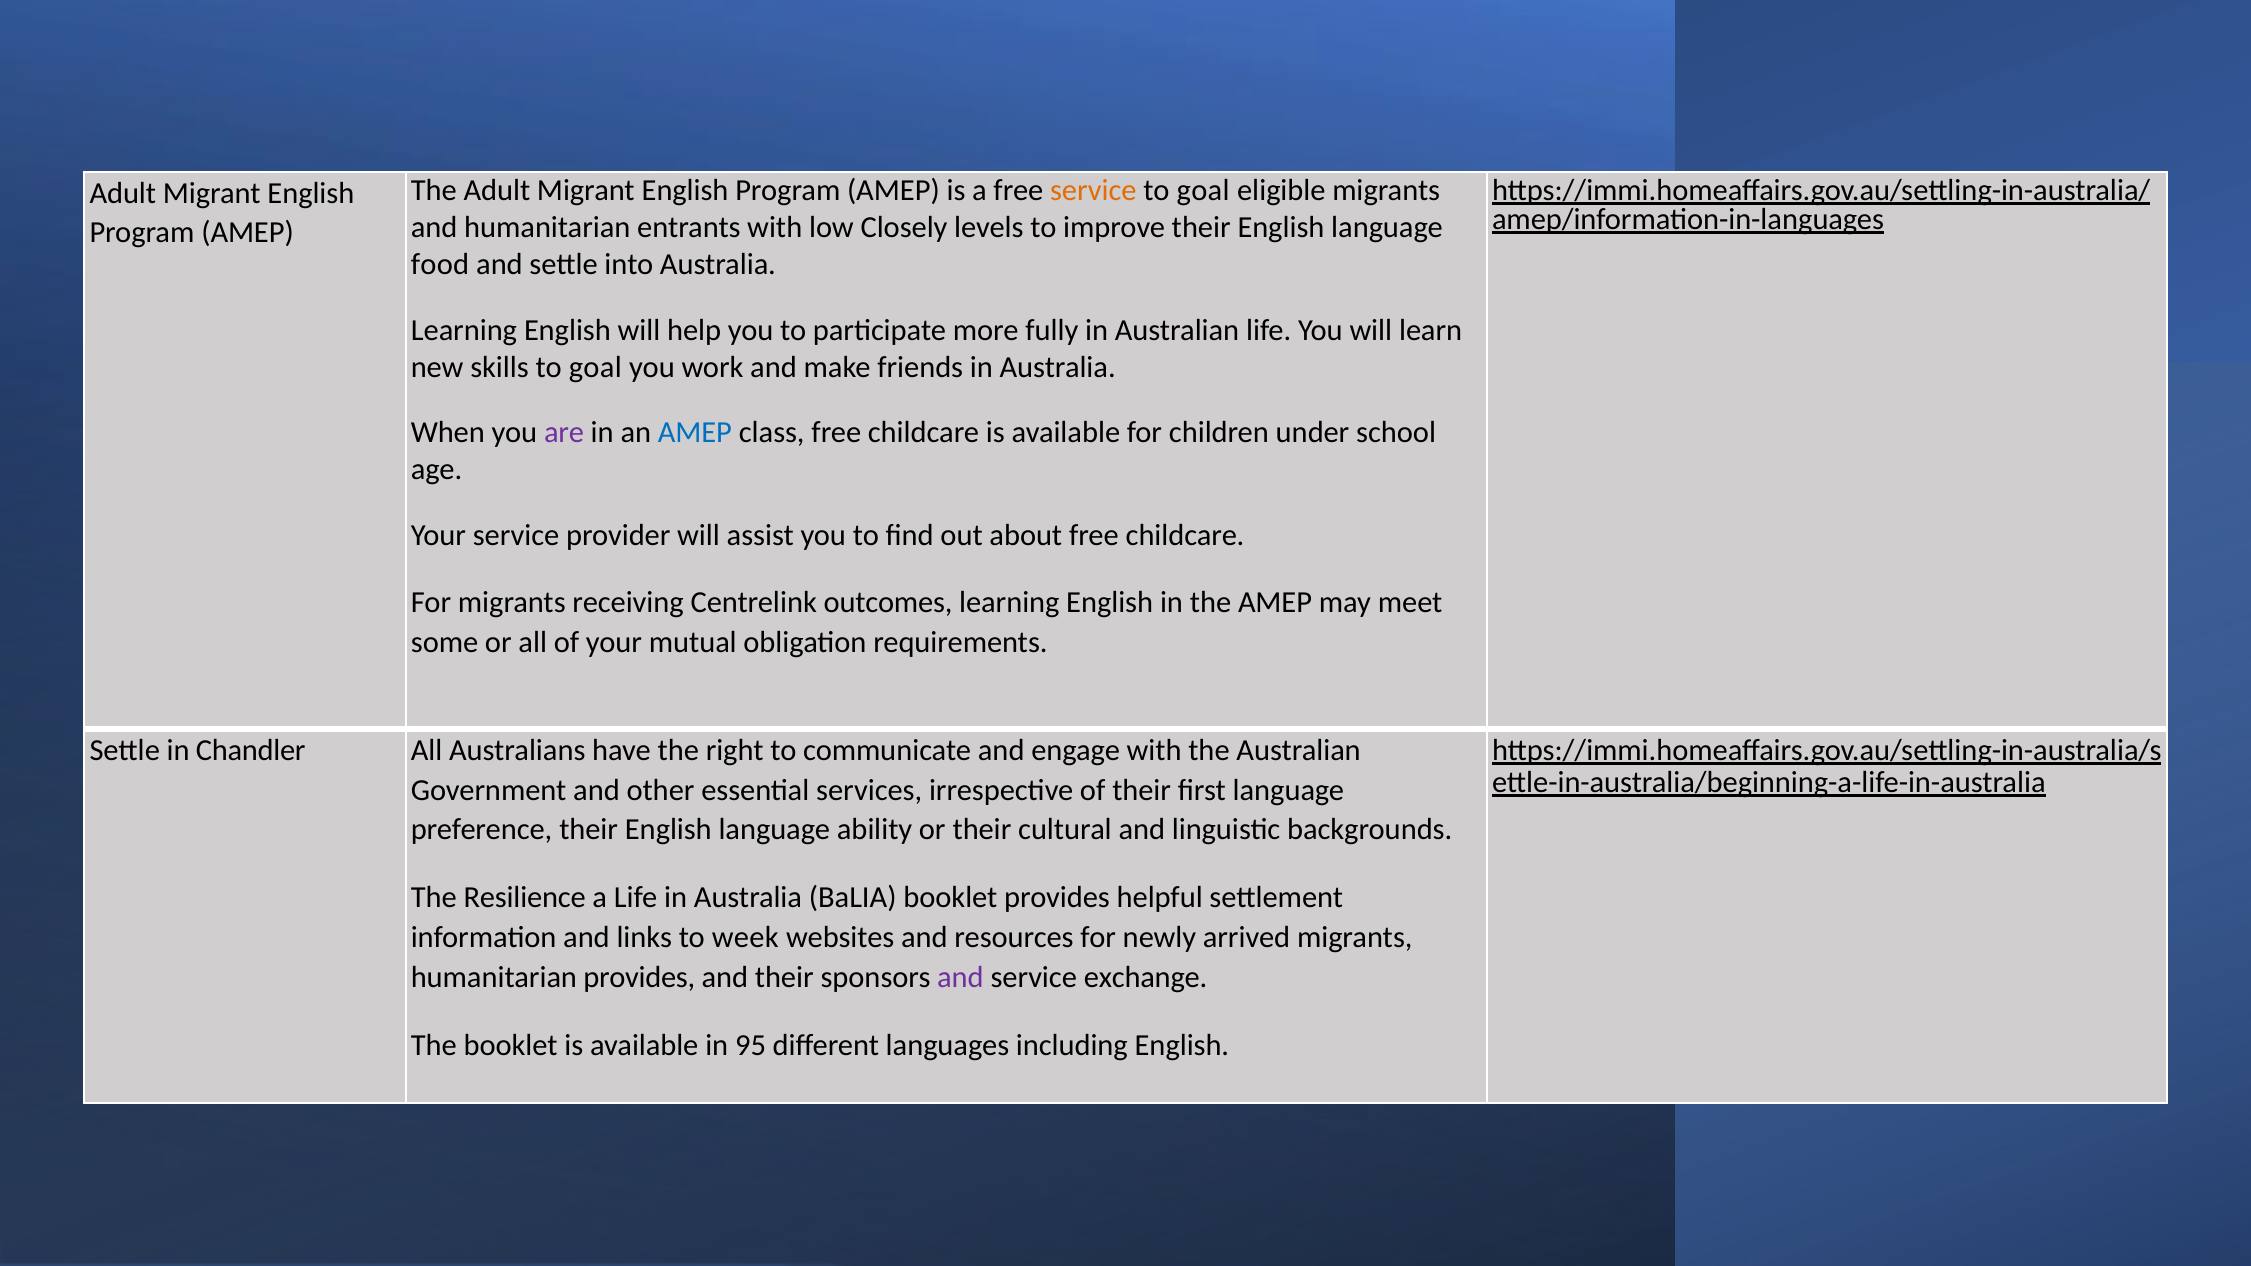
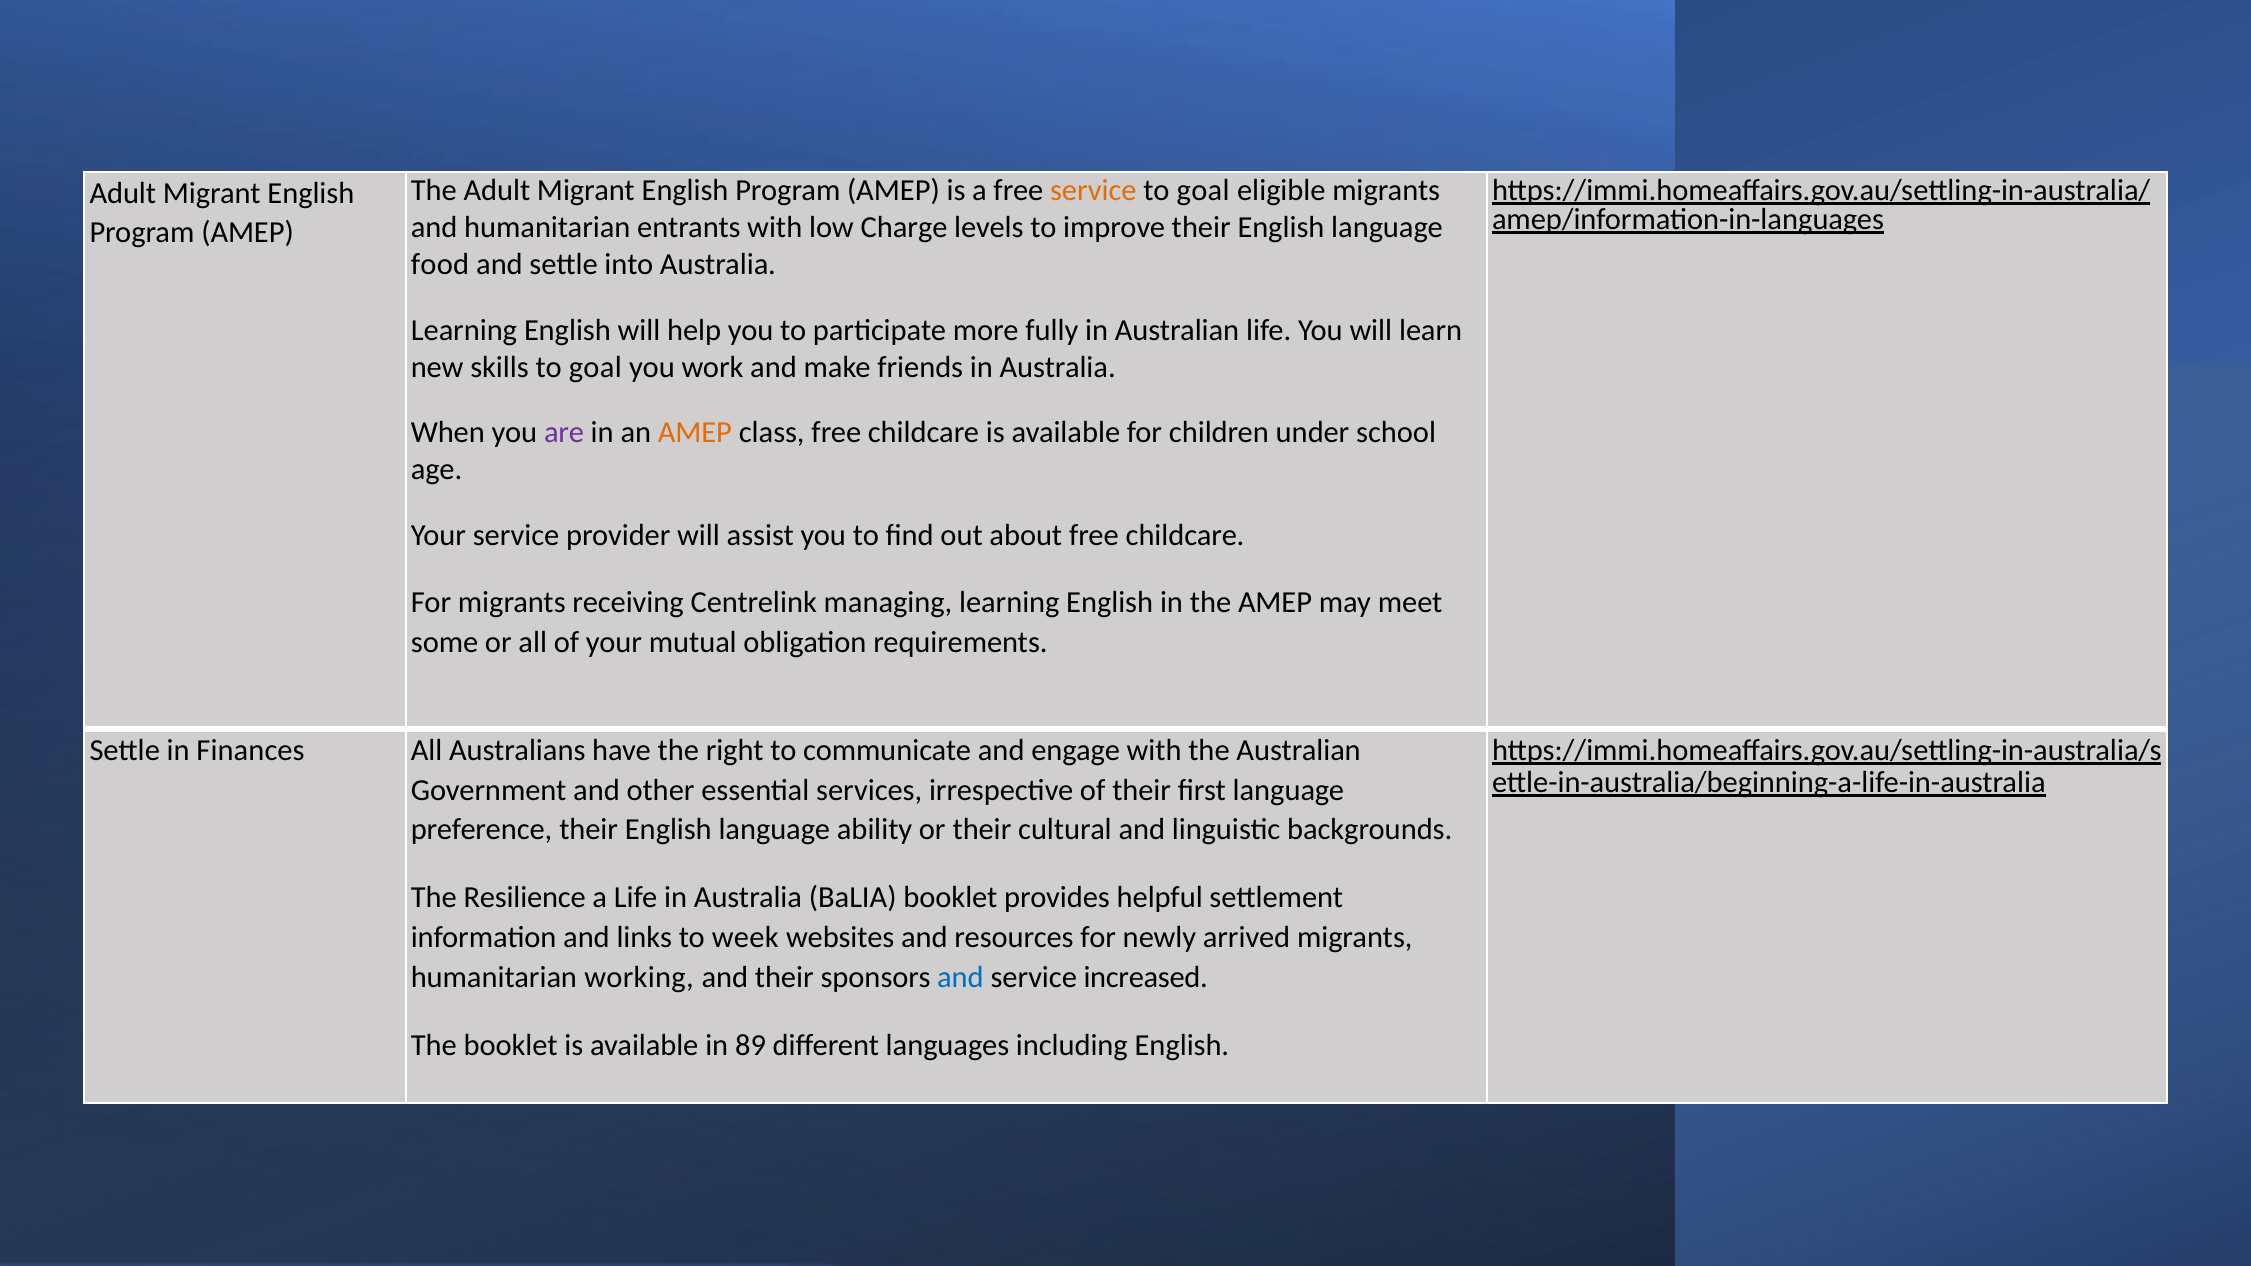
Closely: Closely -> Charge (904, 228)
AMEP colour: blue -> orange (695, 433)
outcomes: outcomes -> managing (888, 603)
Chandler: Chandler -> Finances (251, 751)
humanitarian provides: provides -> working (639, 977)
and colour: purple -> blue (960, 977)
exchange: exchange -> increased (1146, 977)
95: 95 -> 89 (751, 1045)
